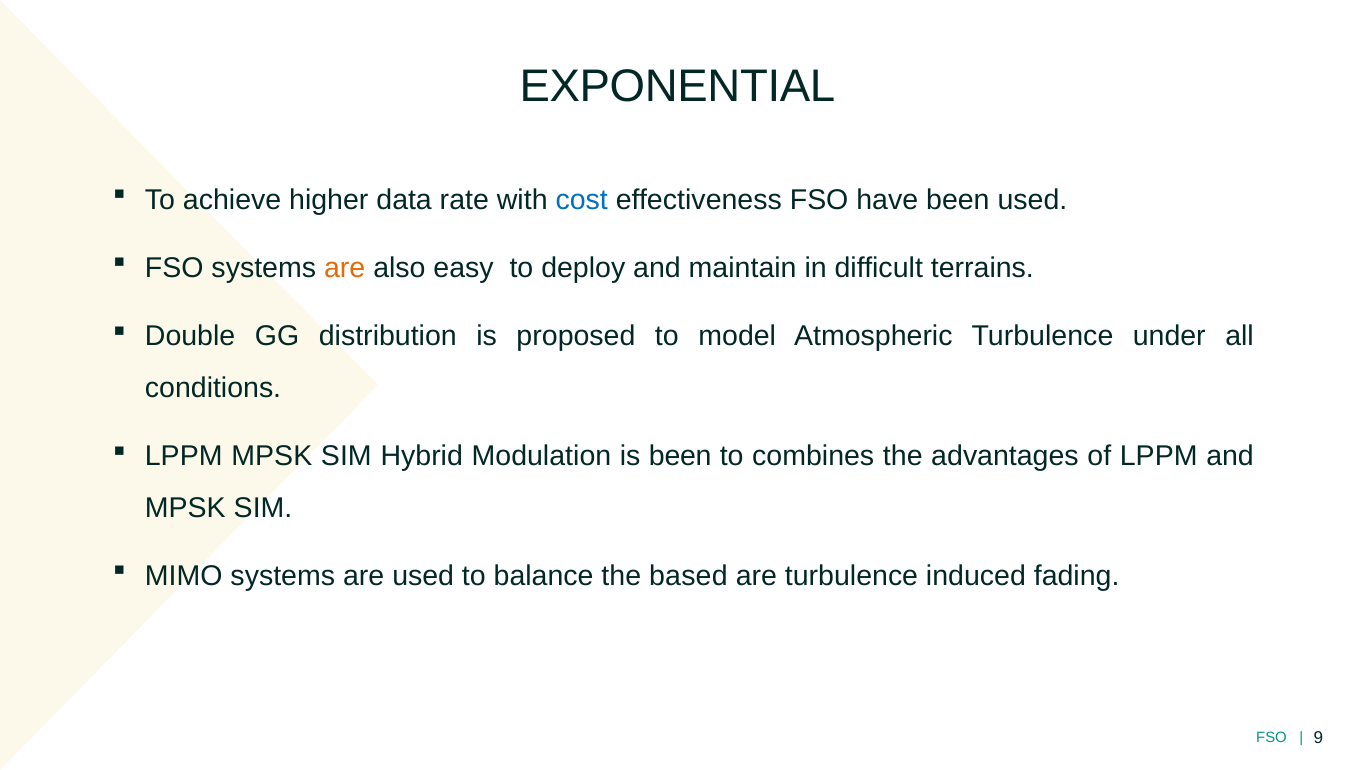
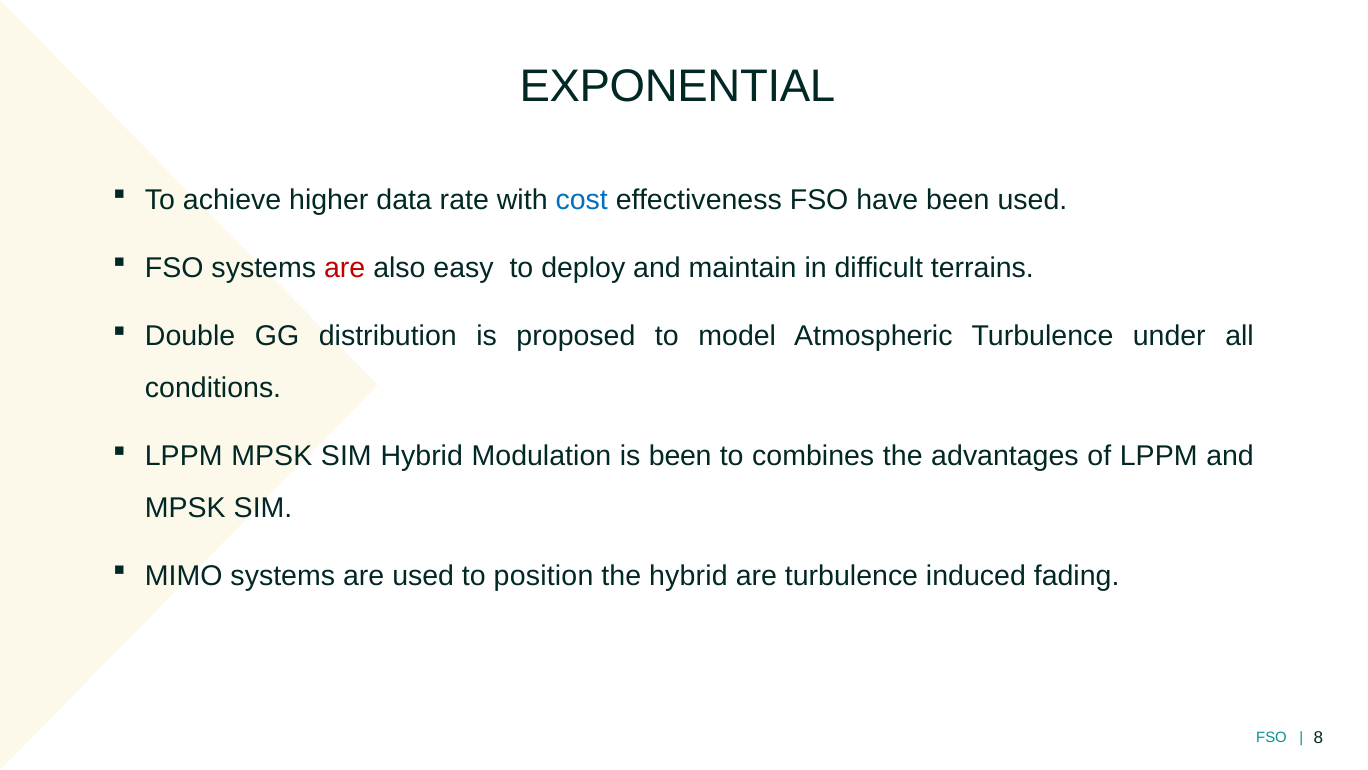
are colour: orange -> red (345, 268)
balance: balance -> position (544, 576)
the based: based -> hybrid (688, 576)
9: 9 -> 8 (1318, 737)
